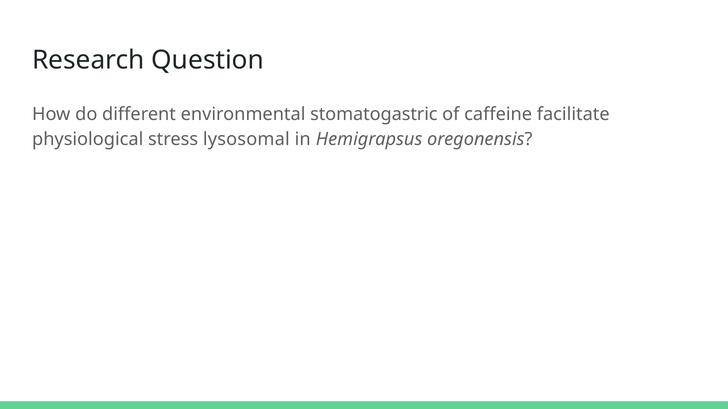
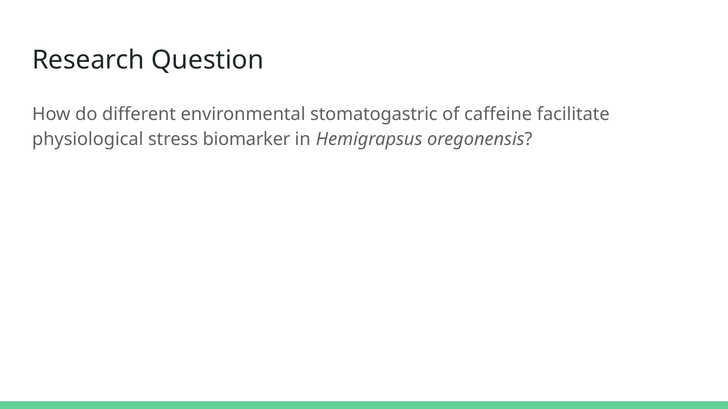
lysosomal: lysosomal -> biomarker (247, 140)
